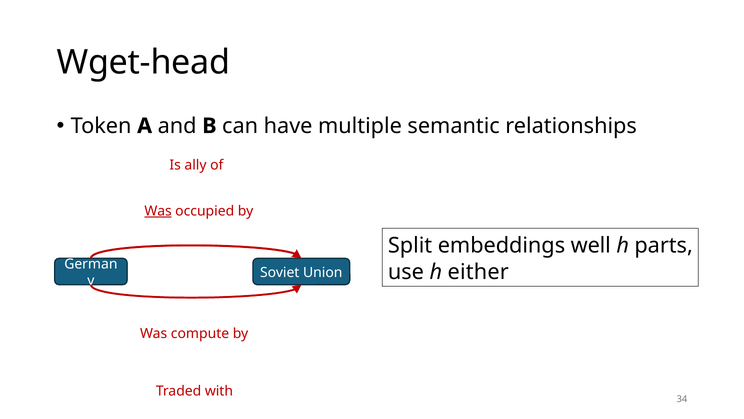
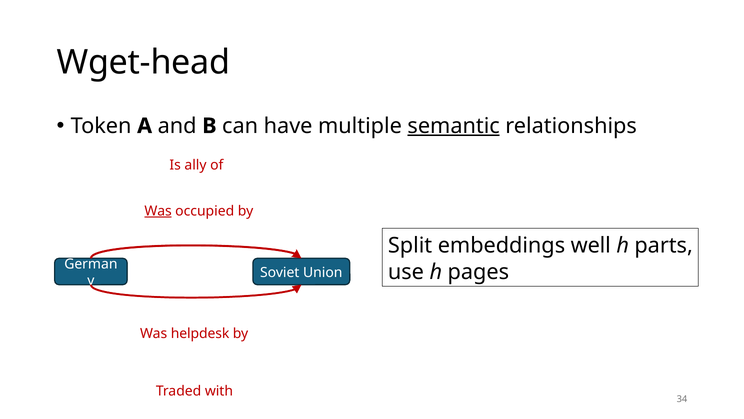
semantic underline: none -> present (454, 126)
either: either -> pages (478, 272)
compute: compute -> helpdesk (200, 333)
